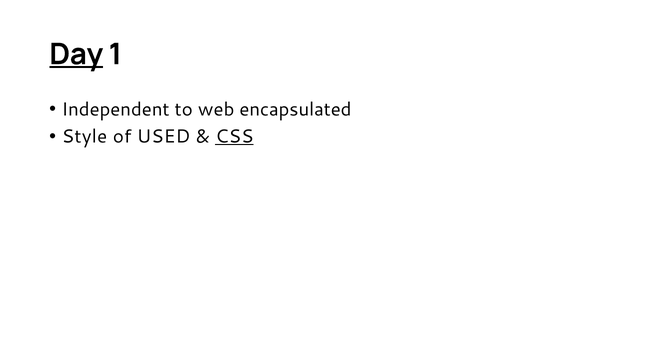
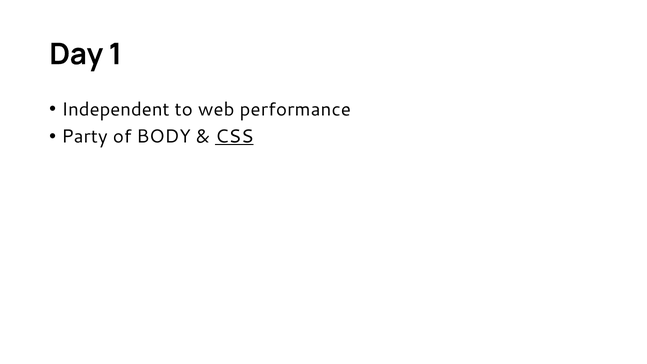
Day underline: present -> none (76, 54)
encapsulated: encapsulated -> performance (295, 109)
Style: Style -> Party (85, 137)
USED: USED -> BODY (164, 137)
